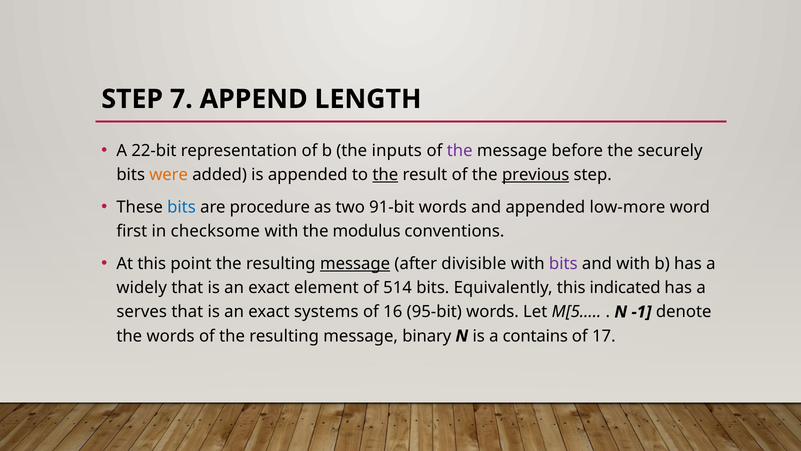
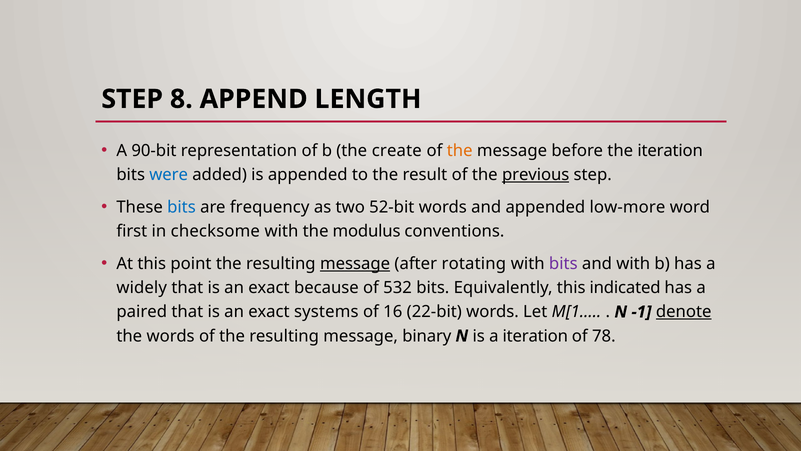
7: 7 -> 8 (181, 99)
22-bit: 22-bit -> 90-bit (154, 151)
inputs: inputs -> create (397, 151)
the colour: purple -> orange (460, 151)
the securely: securely -> iteration (670, 151)
were colour: orange -> blue (169, 175)
the underline: present -> none (385, 175)
procedure: procedure -> frequency (270, 207)
91-bit: 91-bit -> 52-bit (392, 207)
divisible: divisible -> rotating (474, 264)
element: element -> because (326, 288)
514: 514 -> 532 (398, 288)
serves: serves -> paired (142, 312)
95-bit: 95-bit -> 22-bit (434, 312)
M[5…: M[5… -> M[1… (576, 312)
denote underline: none -> present (684, 312)
a contains: contains -> iteration (535, 336)
17: 17 -> 78 (604, 336)
